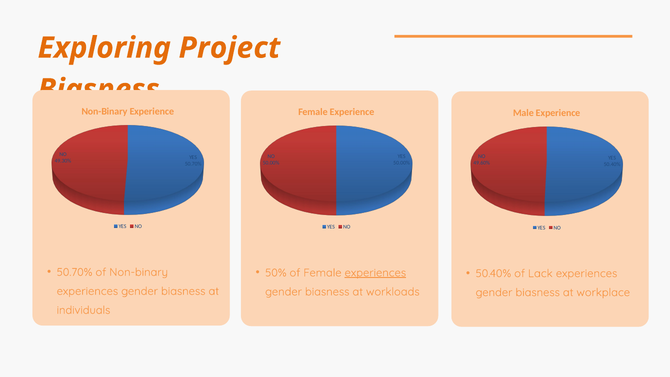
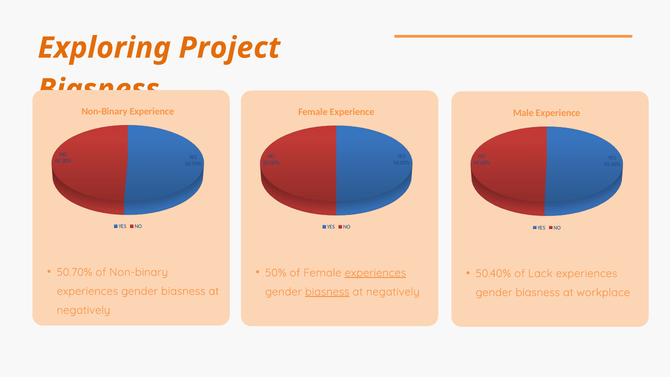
biasness underline: none -> present (327, 292)
workloads: workloads -> negatively (393, 292)
individuals: individuals -> negatively (83, 310)
